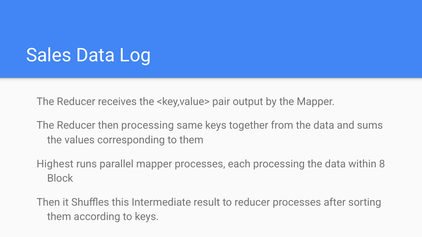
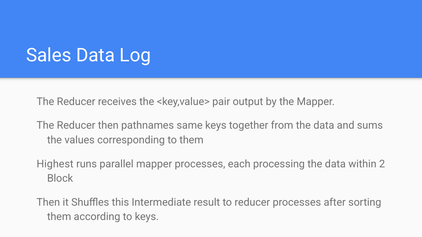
then processing: processing -> pathnames (148, 126)
8: 8 -> 2 (382, 164)
